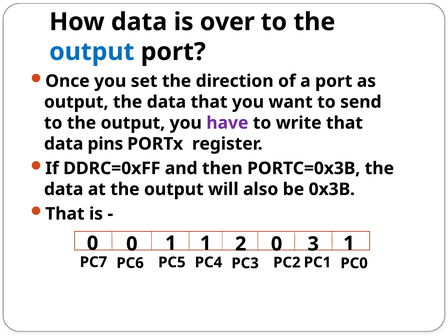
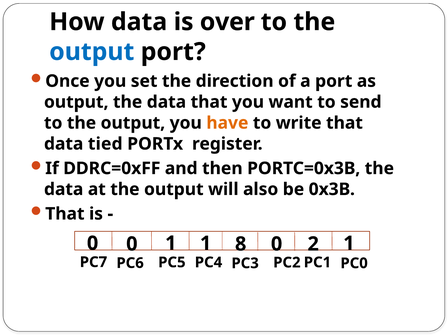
have colour: purple -> orange (227, 123)
pins: pins -> tied (105, 144)
2: 2 -> 8 (241, 244)
3: 3 -> 2 (313, 244)
